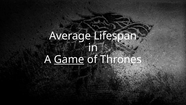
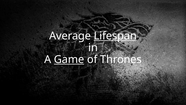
Lifespan underline: none -> present (115, 36)
